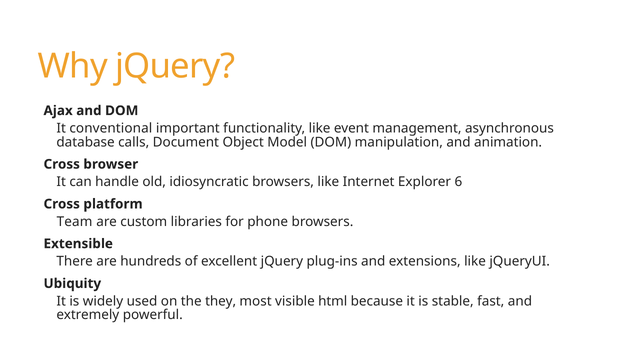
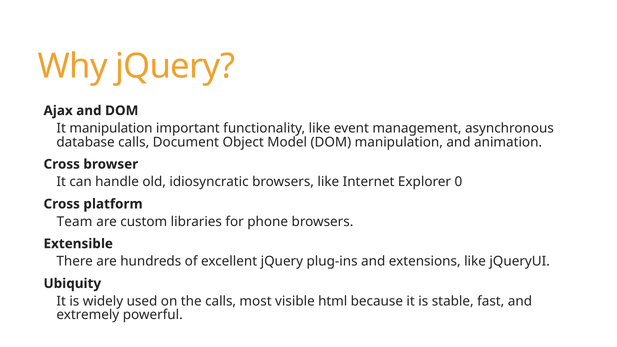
It conventional: conventional -> manipulation (111, 128)
6: 6 -> 0 (458, 182)
the they: they -> calls (221, 301)
